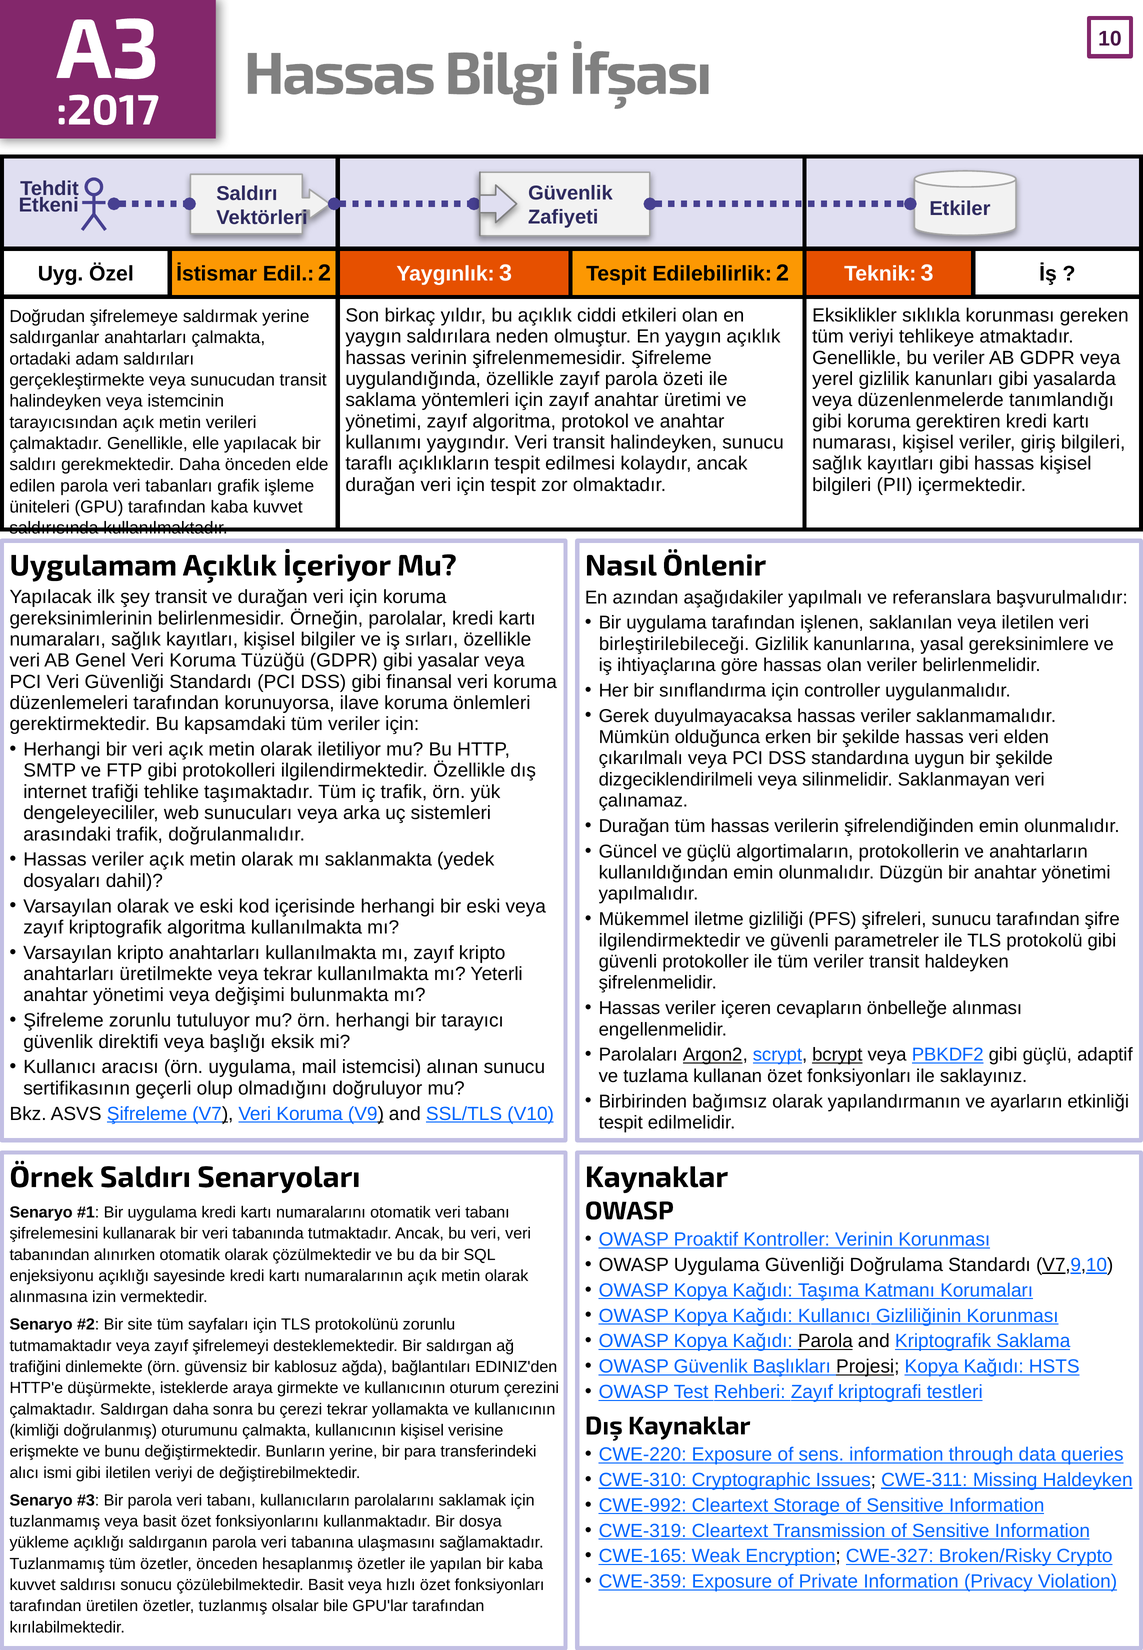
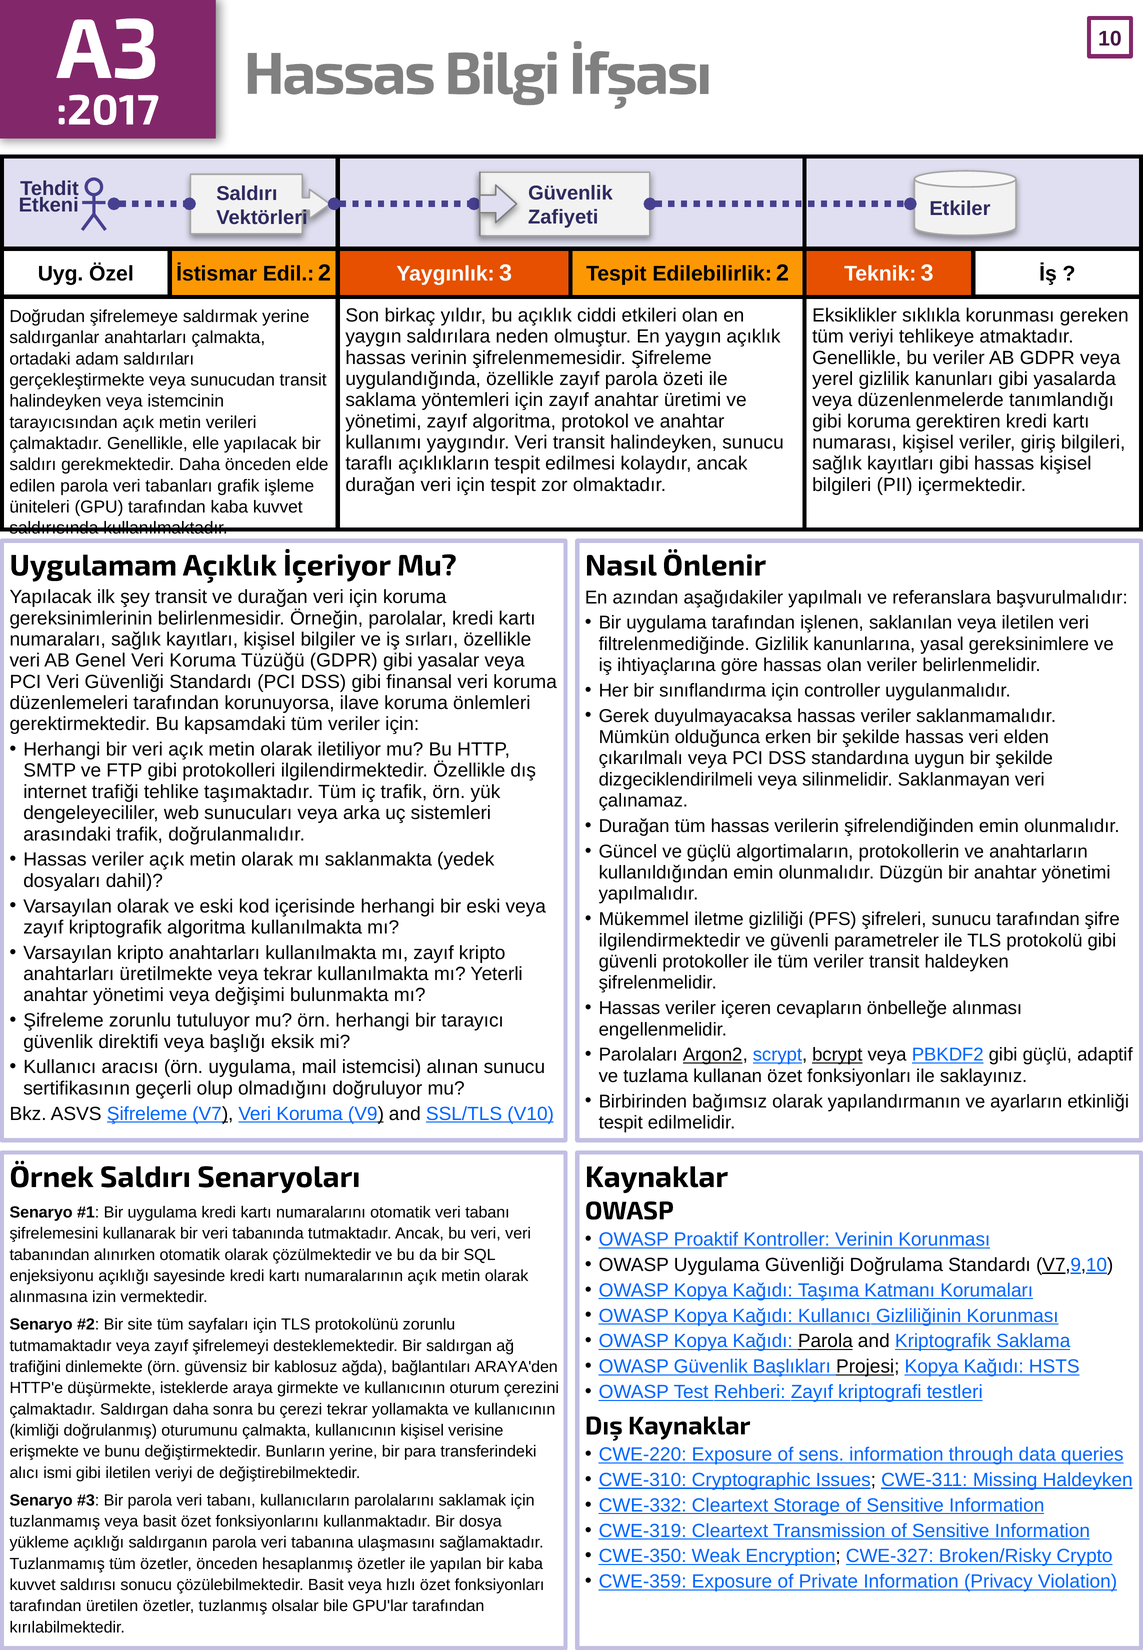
birleştirilebileceği: birleştirilebileceği -> filtrelenmediğinde (674, 644)
EDINIZ'den: EDINIZ'den -> ARAYA'den (516, 1368)
CWE-992: CWE-992 -> CWE-332 (643, 1506)
CWE-165: CWE-165 -> CWE-350 (643, 1557)
